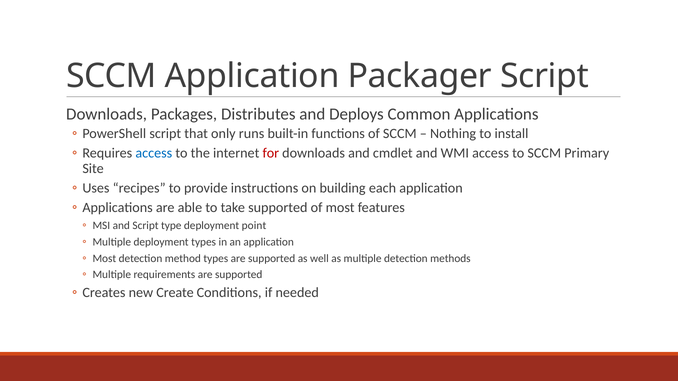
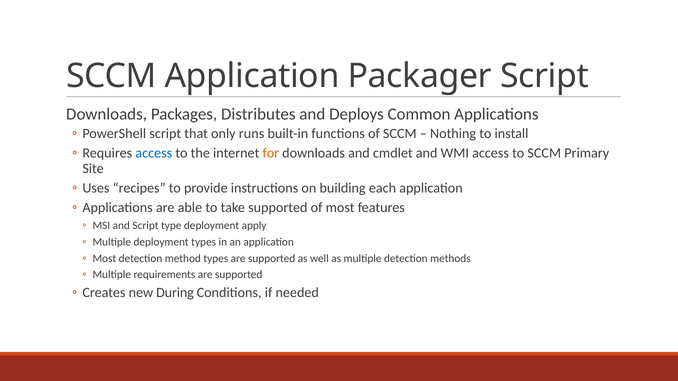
for colour: red -> orange (271, 153)
point: point -> apply (254, 226)
Create: Create -> During (175, 293)
